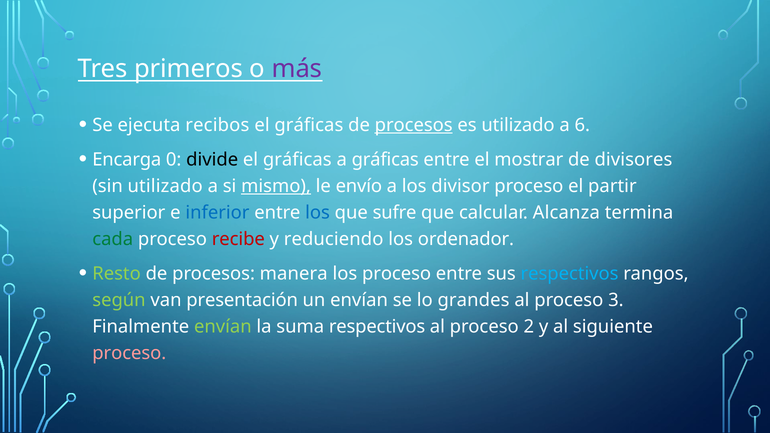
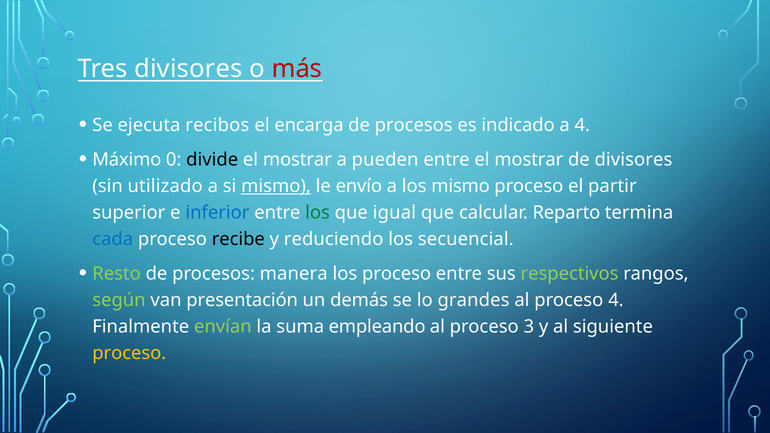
Tres primeros: primeros -> divisores (188, 69)
más colour: purple -> red (297, 69)
gráficas: gráficas -> encarga (309, 125)
procesos underline: present -> none (414, 125)
es utilizado: utilizado -> indicado (518, 125)
a 6: 6 -> 4 (582, 125)
Encarga: Encarga -> Máximo (127, 160)
gráficas: gráficas -> mostrar (297, 160)
a gráficas: gráficas -> pueden (385, 160)
los divisor: divisor -> mismo (461, 186)
los colour: blue -> green (318, 213)
sufre: sufre -> igual (394, 213)
Alcanza: Alcanza -> Reparto (566, 213)
cada colour: green -> blue (113, 239)
recibe colour: red -> black (238, 239)
ordenador: ordenador -> secuencial (466, 239)
respectivos colour: light blue -> light green (570, 274)
un envían: envían -> demás (359, 300)
proceso 3: 3 -> 4 (616, 300)
suma respectivos: respectivos -> empleando (377, 327)
2: 2 -> 3 (529, 327)
proceso colour: pink -> yellow (129, 353)
